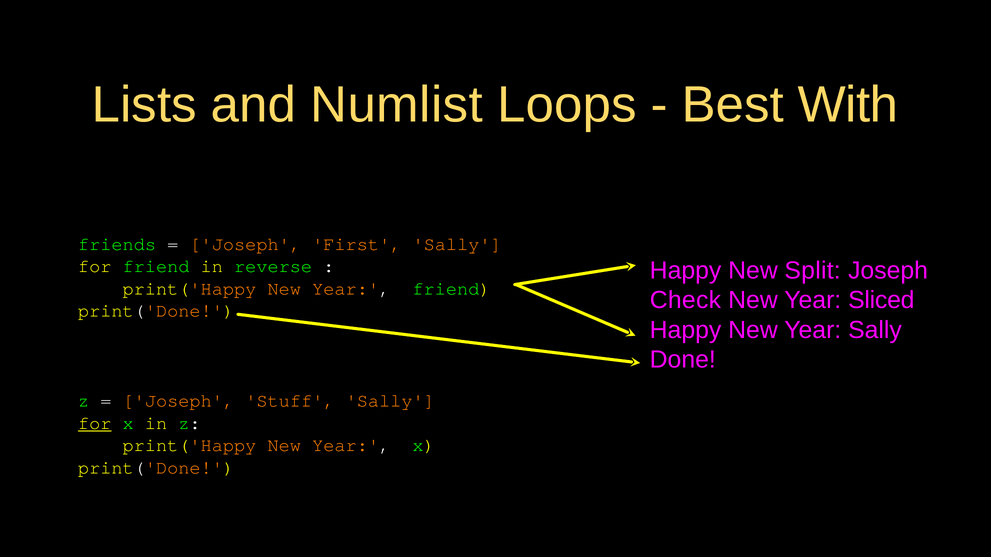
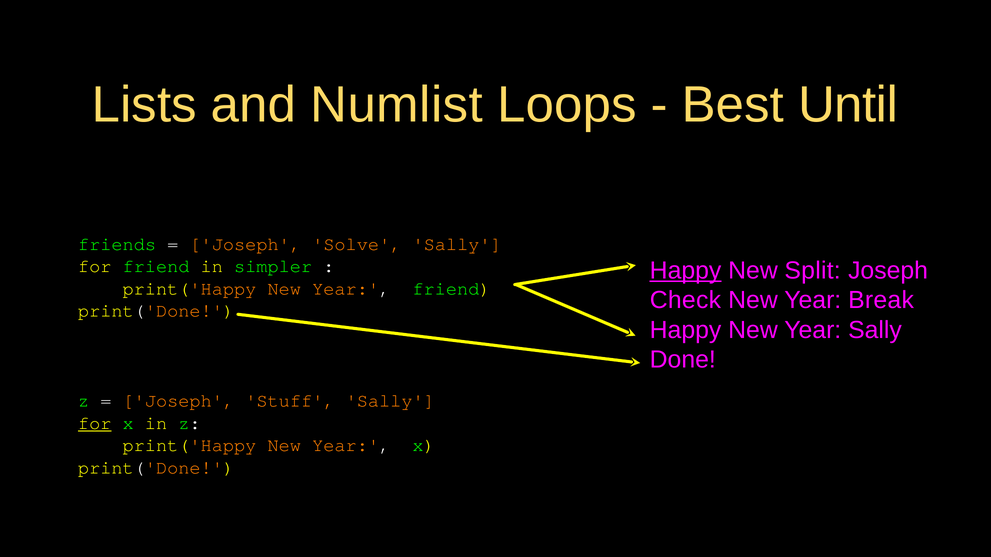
With: With -> Until (848, 105)
First: First -> Solve (357, 244)
reverse: reverse -> simpler (273, 266)
Happy underline: none -> present (686, 271)
Sliced: Sliced -> Break (881, 300)
